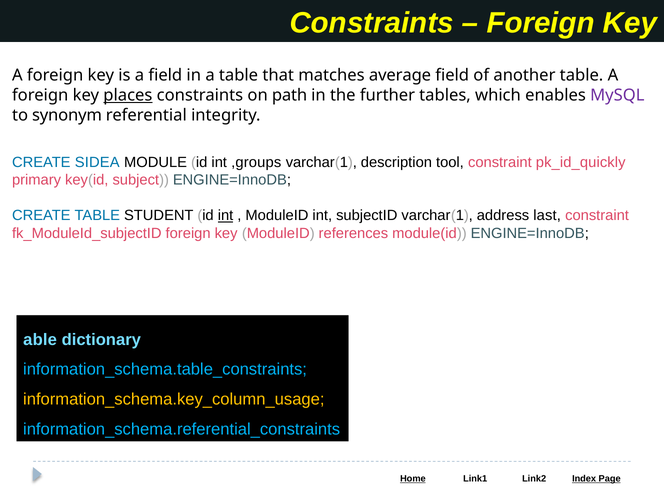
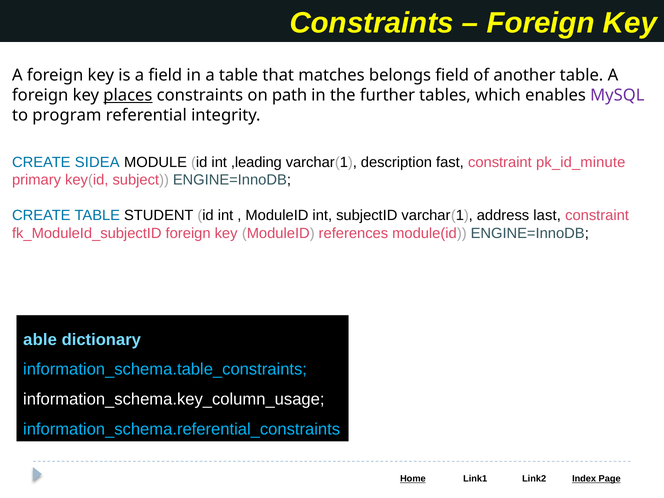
average: average -> belongs (400, 75)
synonym: synonym -> program (67, 115)
,groups: ,groups -> ,leading (256, 162)
tool: tool -> fast (450, 162)
pk_id_quickly: pk_id_quickly -> pk_id_minute (581, 162)
int underline: present -> none (226, 216)
information_schema.key_column_usage colour: yellow -> white (174, 399)
